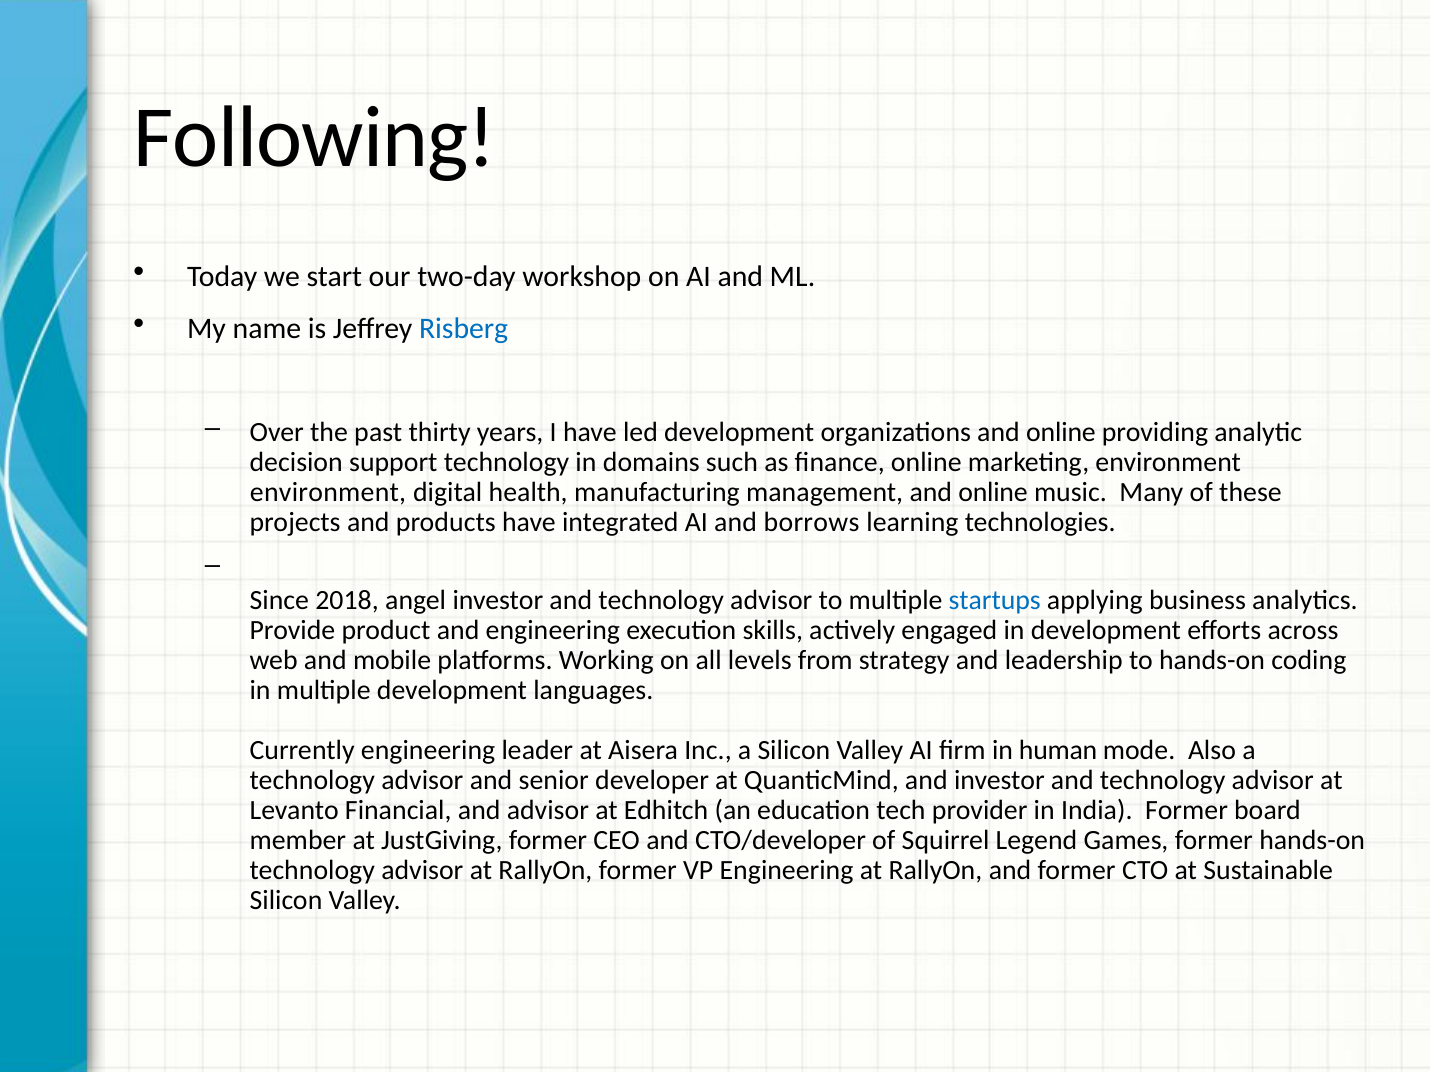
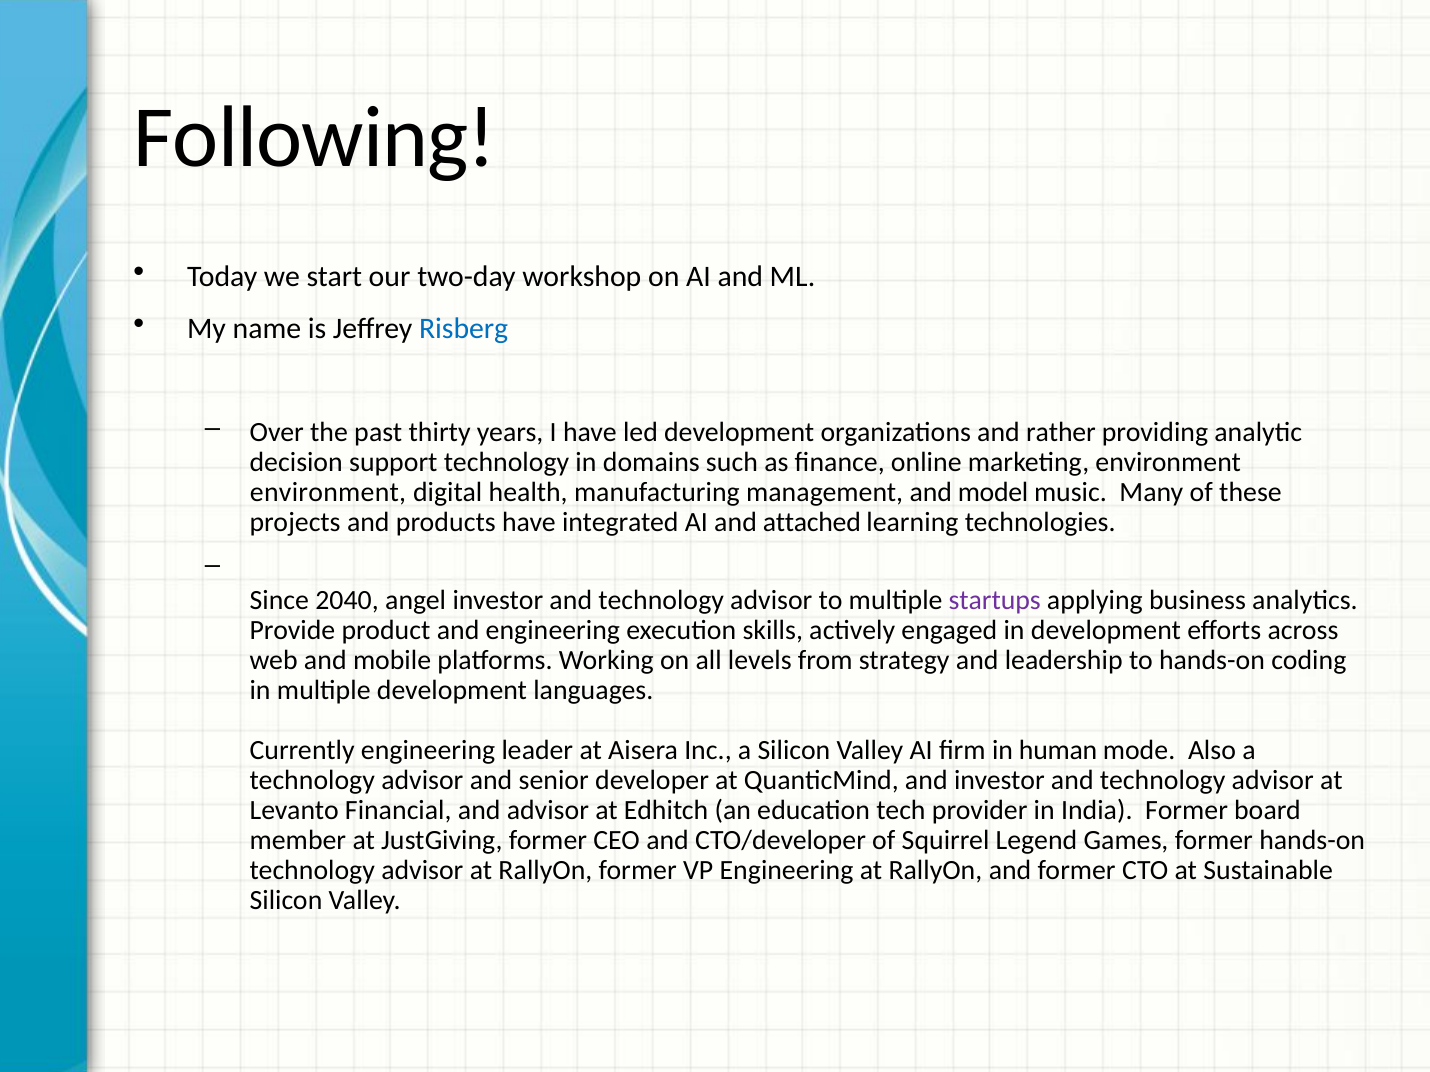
organizations and online: online -> rather (1061, 432)
management and online: online -> model (993, 493)
borrows: borrows -> attached (812, 523)
2018: 2018 -> 2040 (347, 600)
startups colour: blue -> purple (995, 600)
